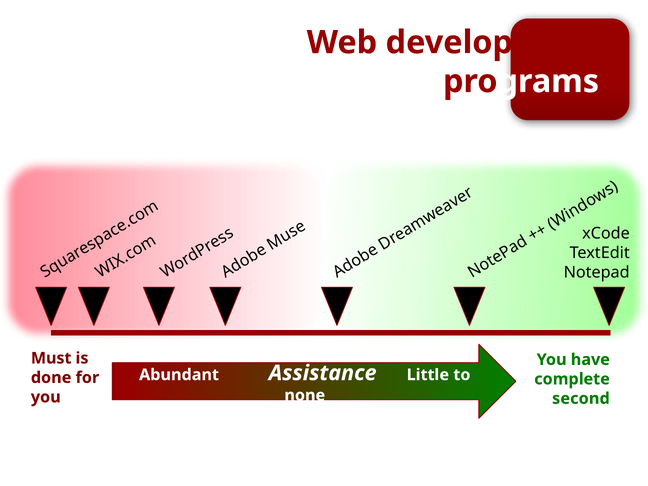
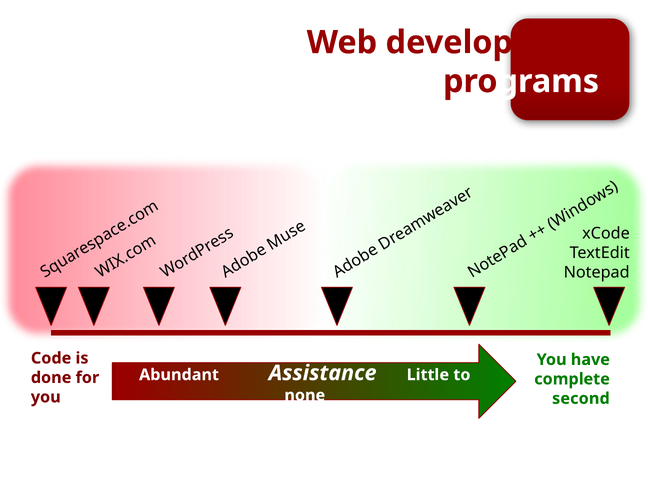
Must: Must -> Code (51, 358)
